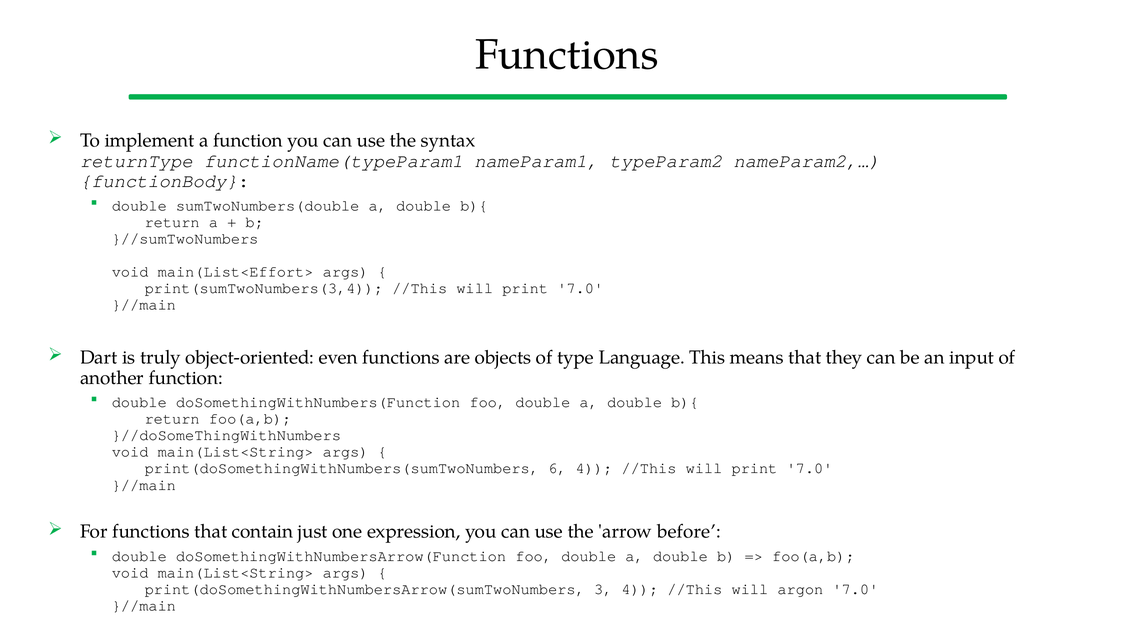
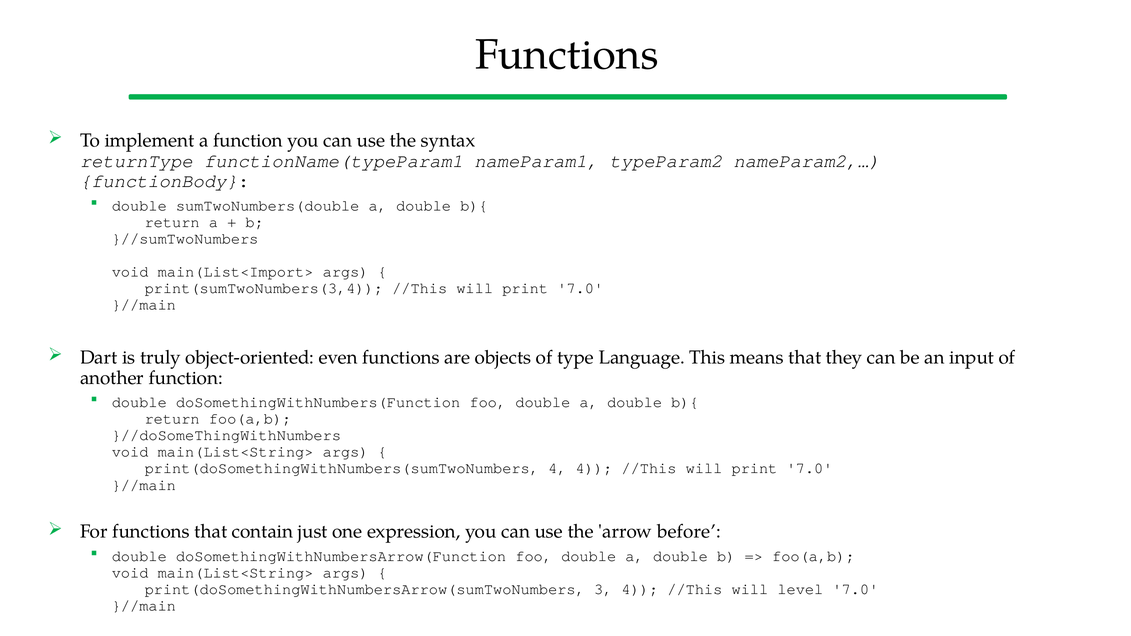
main(List<Effort>: main(List<Effort> -> main(List<Import> (236, 272)
print(doSomethingWithNumbers(sumTwoNumbers 6: 6 -> 4 (557, 469)
argon: argon -> level (800, 589)
